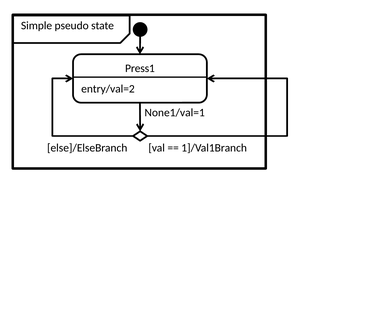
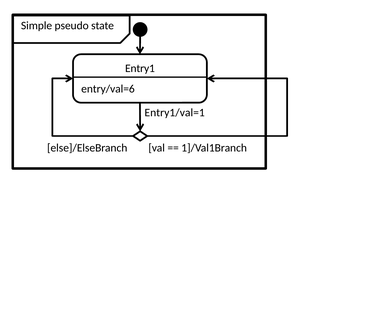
Press1: Press1 -> Entry1 (140, 68)
entry/val=2: entry/val=2 -> entry/val=6 (108, 89)
None1/val=1: None1/val=1 -> Entry1/val=1 (175, 113)
